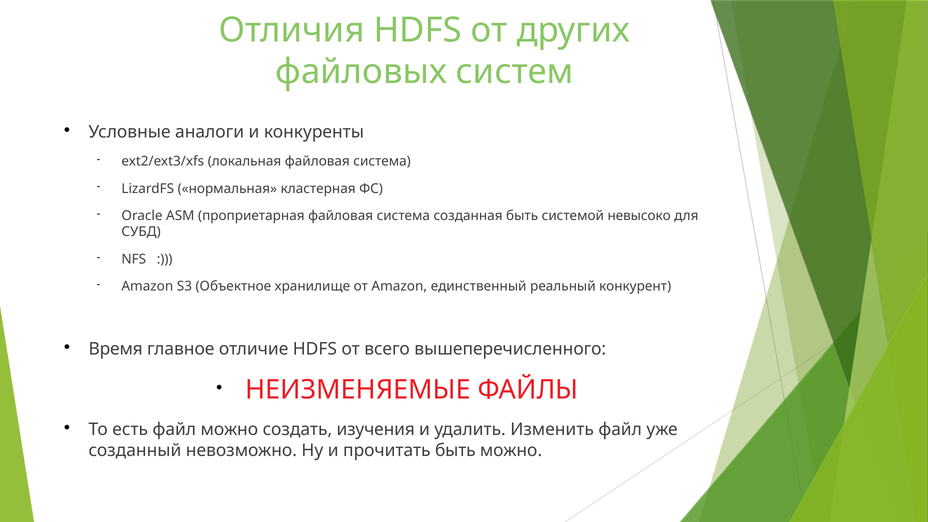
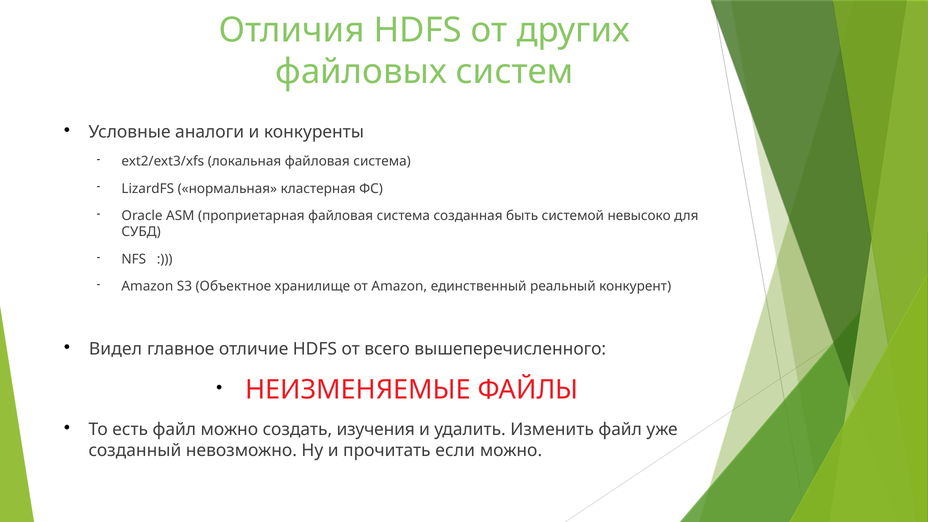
Время: Время -> Видел (115, 349)
прочитать быть: быть -> если (455, 451)
